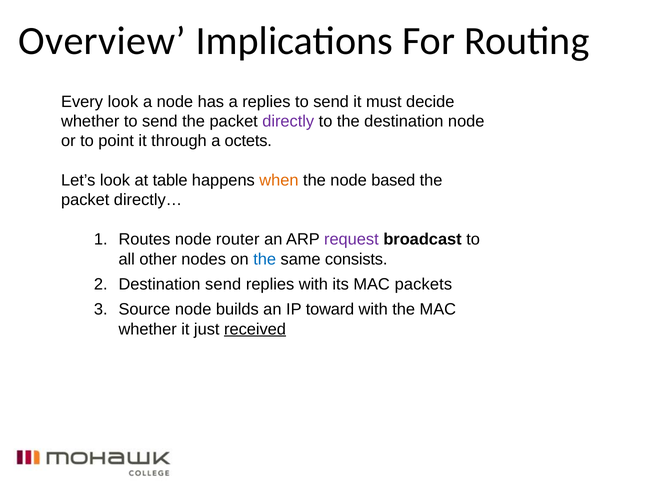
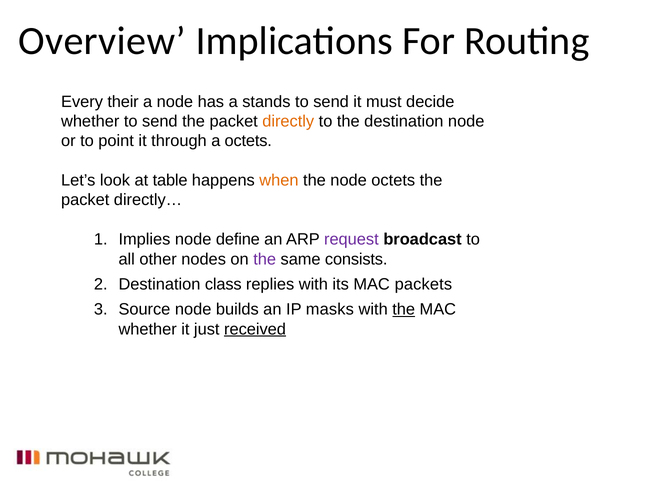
Every look: look -> their (123, 102)
a replies: replies -> stands (266, 102)
directly colour: purple -> orange (288, 121)
node based: based -> octets (393, 180)
Routes: Routes -> Implies (144, 239)
router: router -> define (238, 239)
the colour: blue -> purple (265, 259)
Destination send: send -> class (223, 284)
toward: toward -> masks (330, 309)
the underline: none -> present (404, 309)
